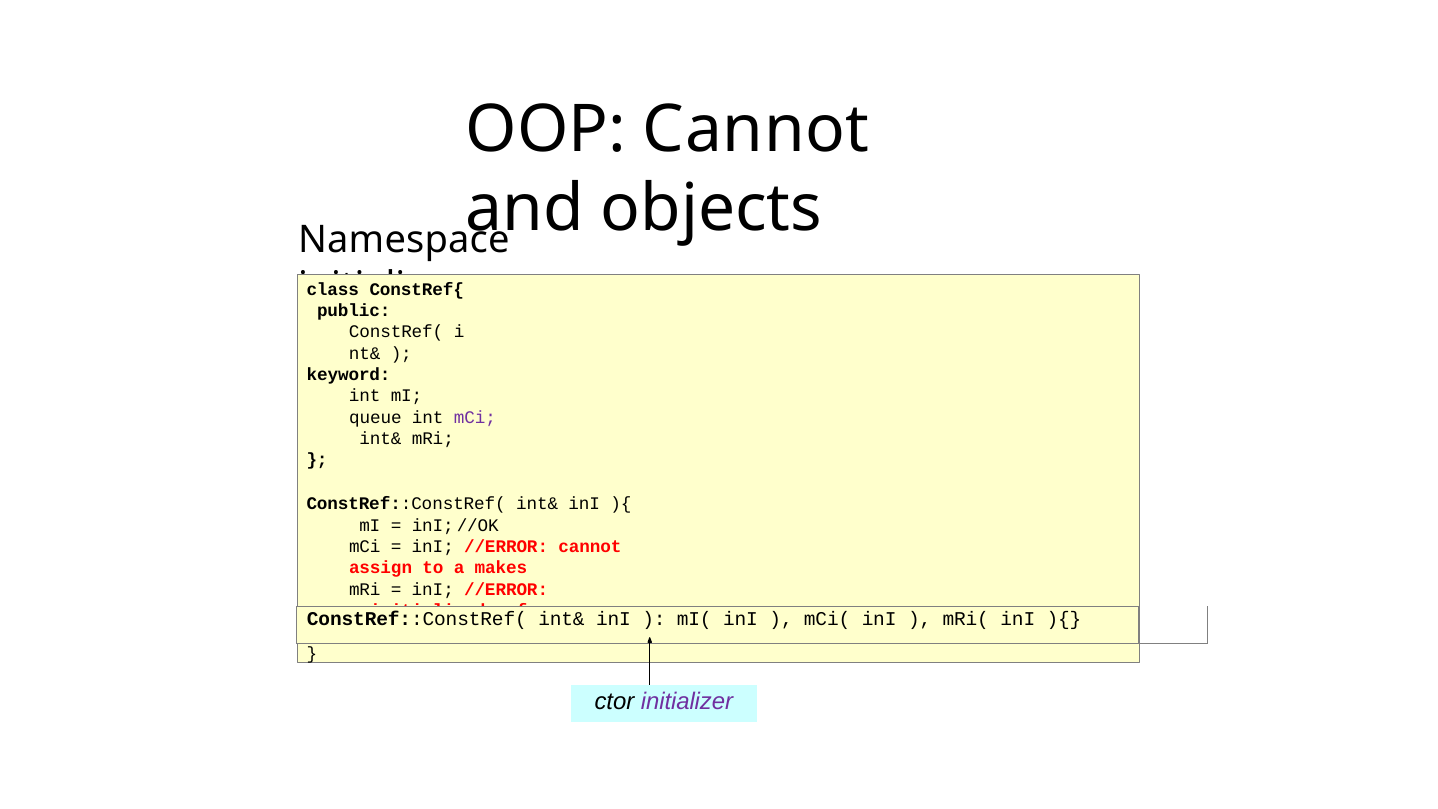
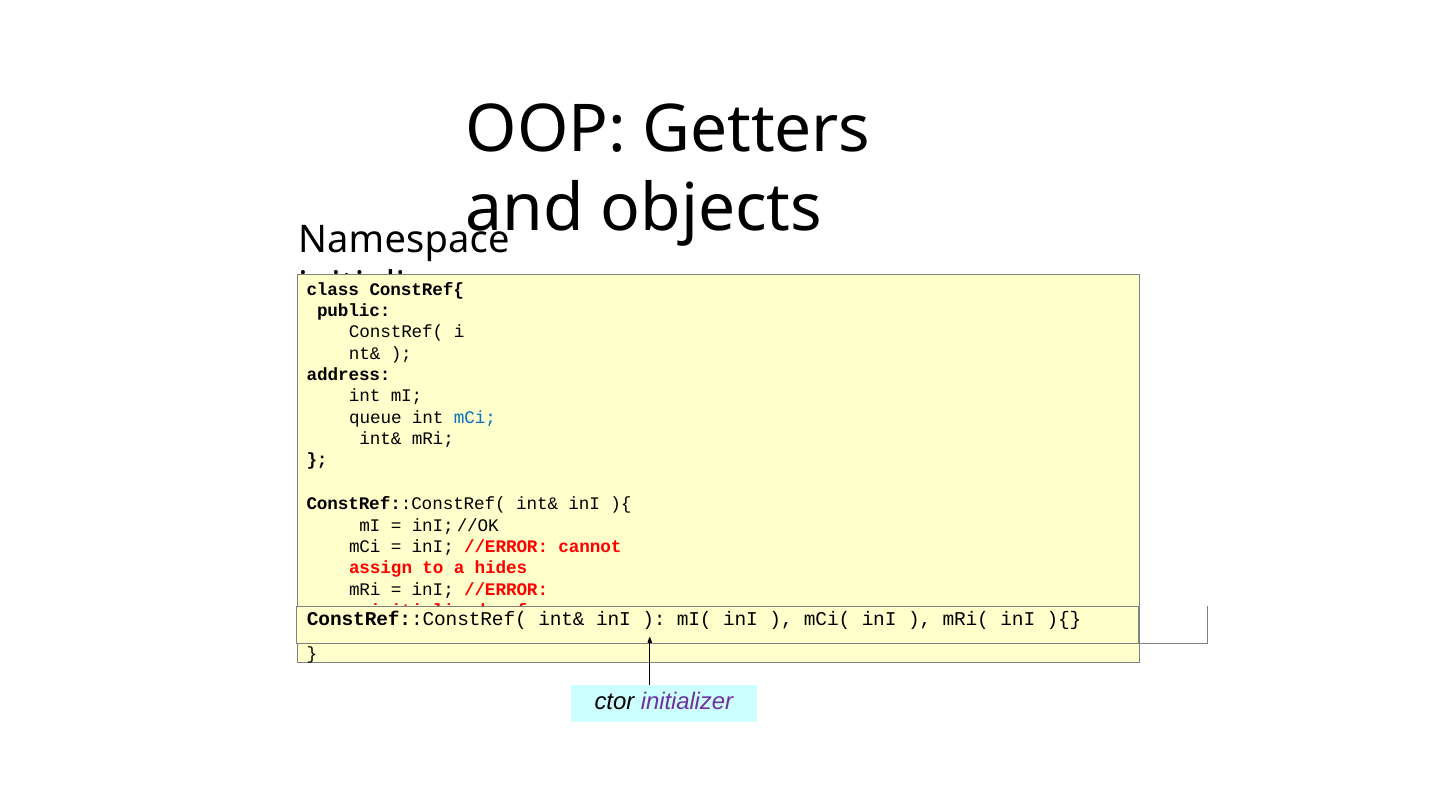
OOP Cannot: Cannot -> Getters (757, 130)
keyword: keyword -> address (349, 375)
mCi colour: purple -> blue (475, 417)
makes: makes -> hides (501, 568)
